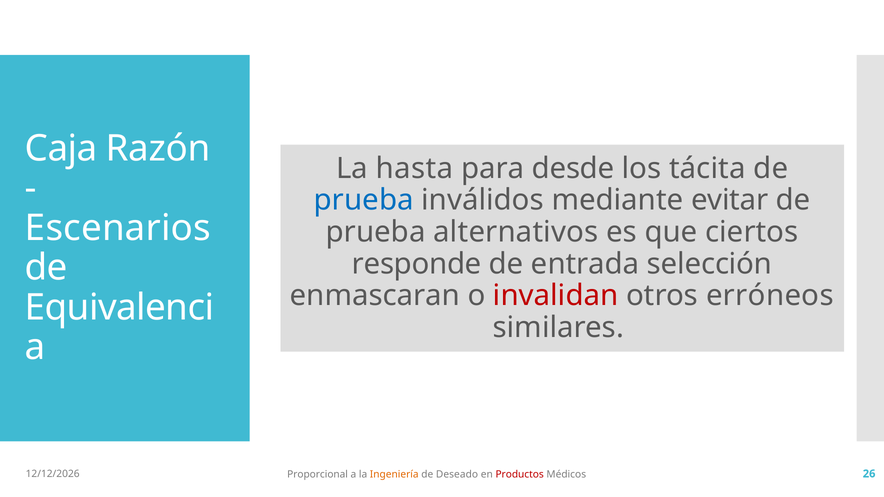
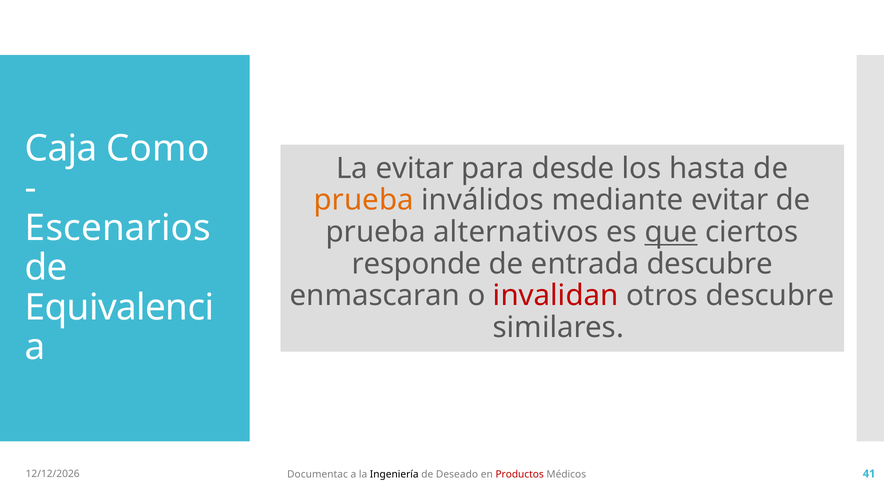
Razón: Razón -> Como (158, 149)
La hasta: hasta -> evitar (415, 169)
tácita: tácita -> hasta (707, 169)
prueba colour: blue -> orange (364, 200)
que underline: none -> present (671, 232)
entrada selección: selección -> descubre (710, 264)
otros erróneos: erróneos -> descubre (770, 296)
Proporcional: Proporcional -> Documentac (318, 475)
Ingeniería colour: orange -> black (394, 475)
26: 26 -> 41 (869, 474)
